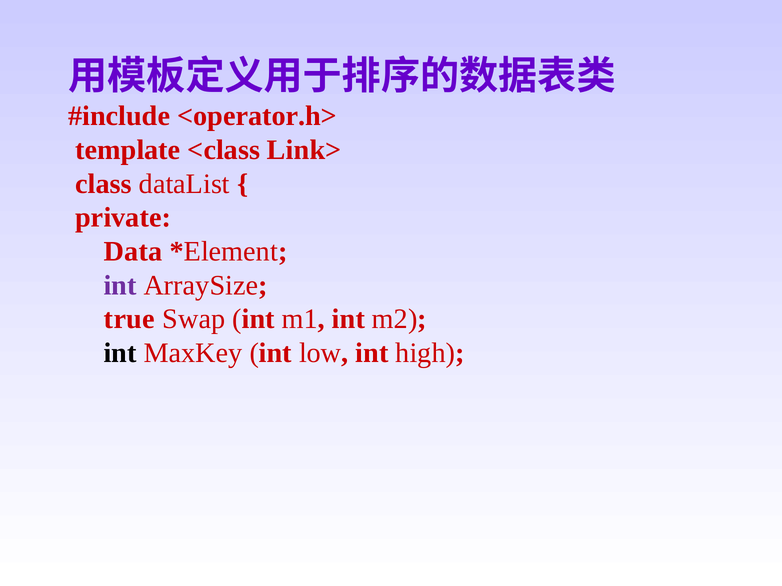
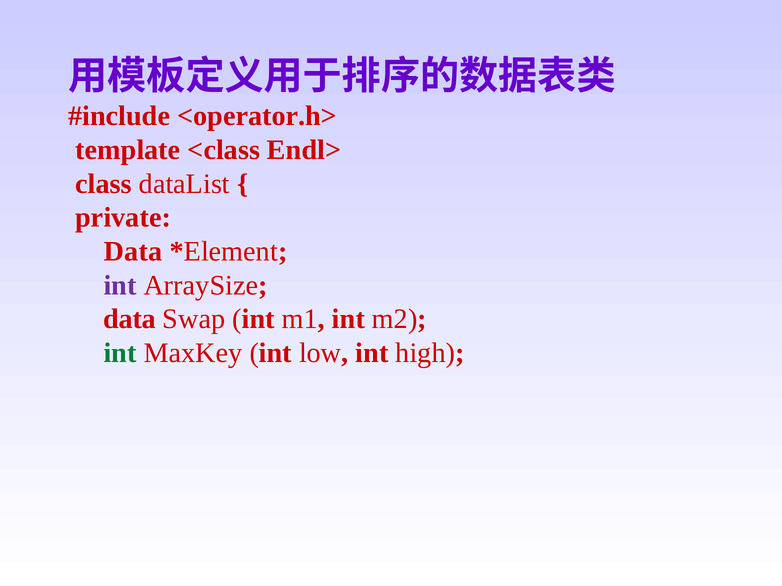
Link>: Link> -> Endl> (304, 150)
true: true -> data (130, 319)
int colour: black -> green (120, 353)
